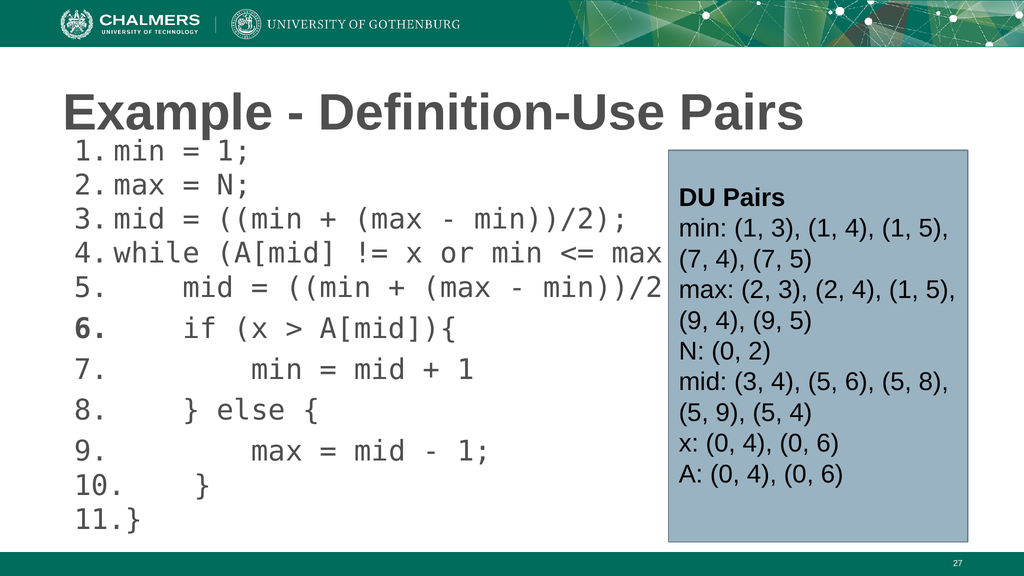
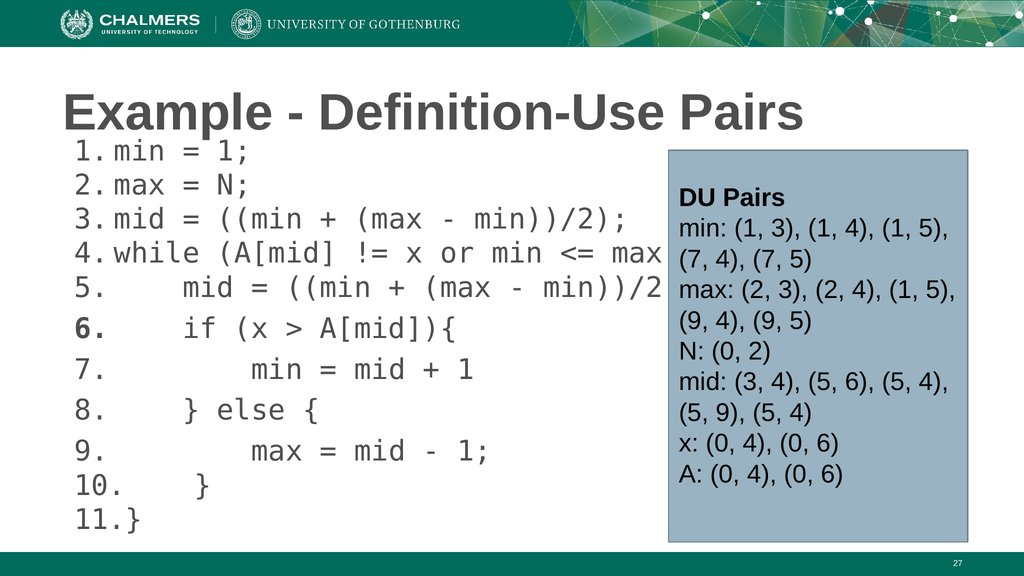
6 5 8: 8 -> 4 (934, 382)
